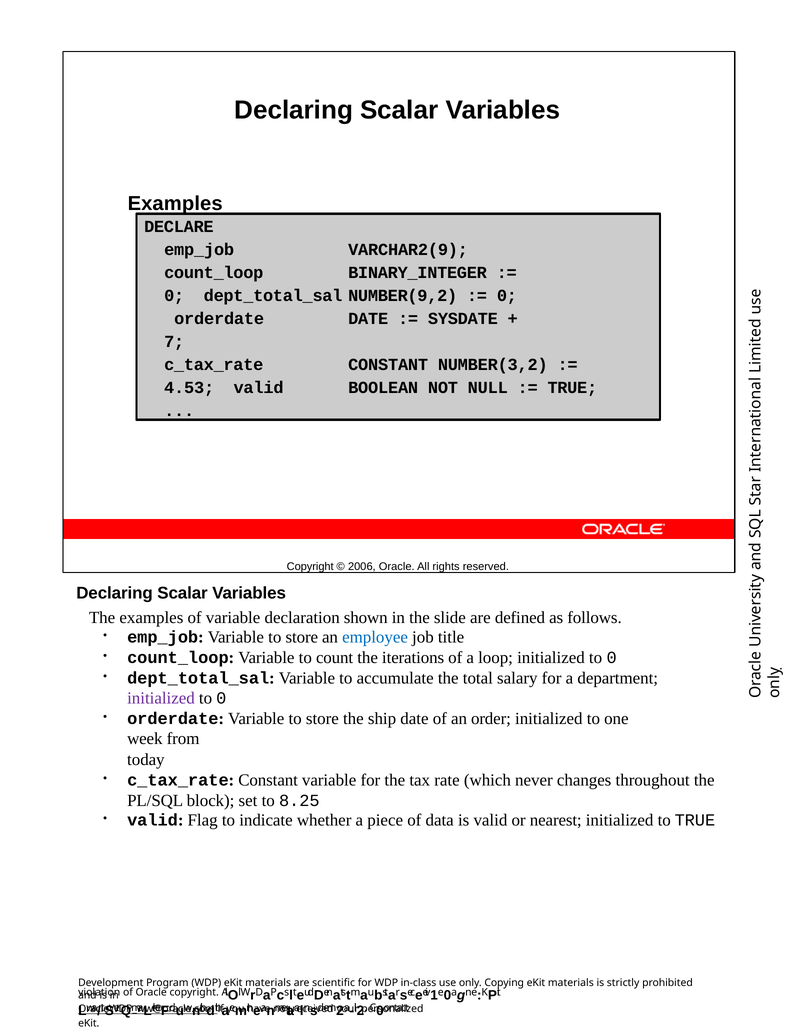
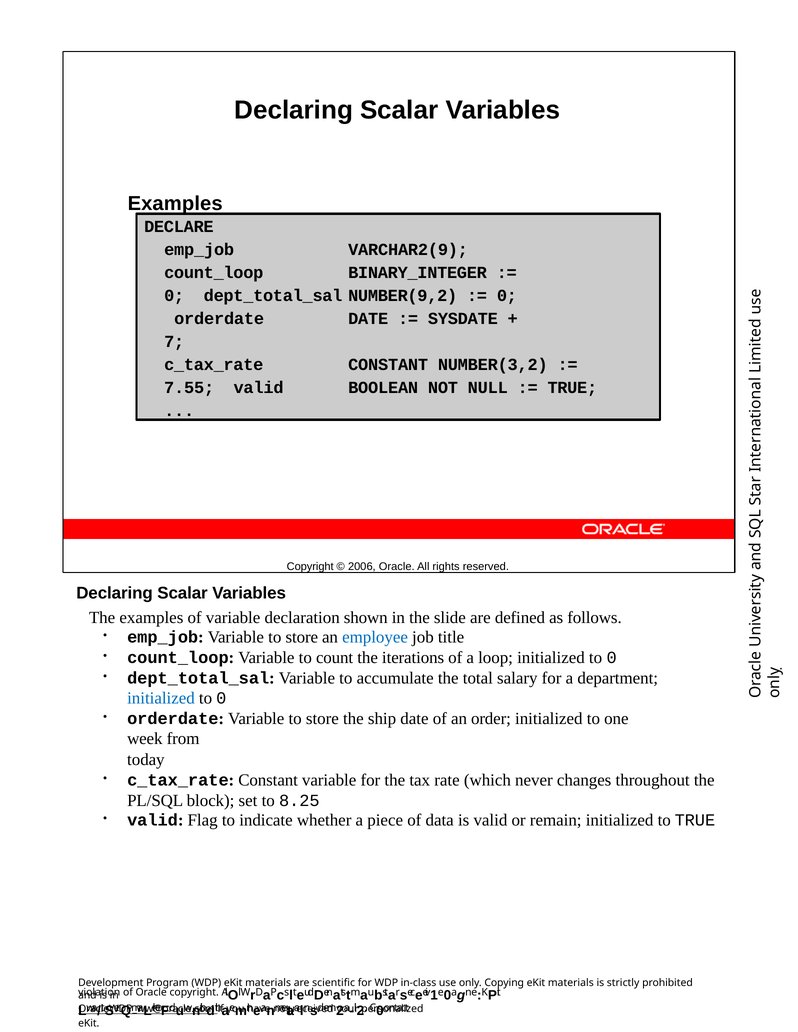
4.53: 4.53 -> 7.55 (189, 388)
initialized colour: purple -> blue (161, 699)
nearest: nearest -> remain (556, 821)
